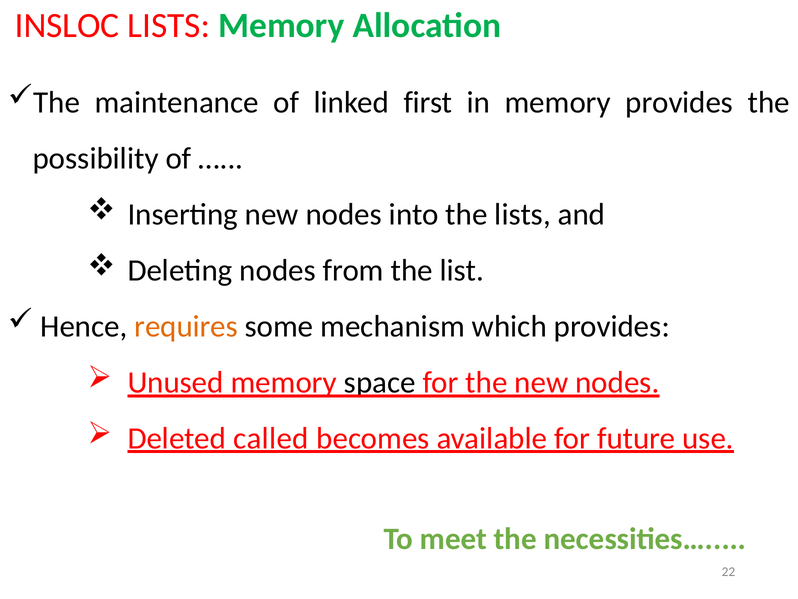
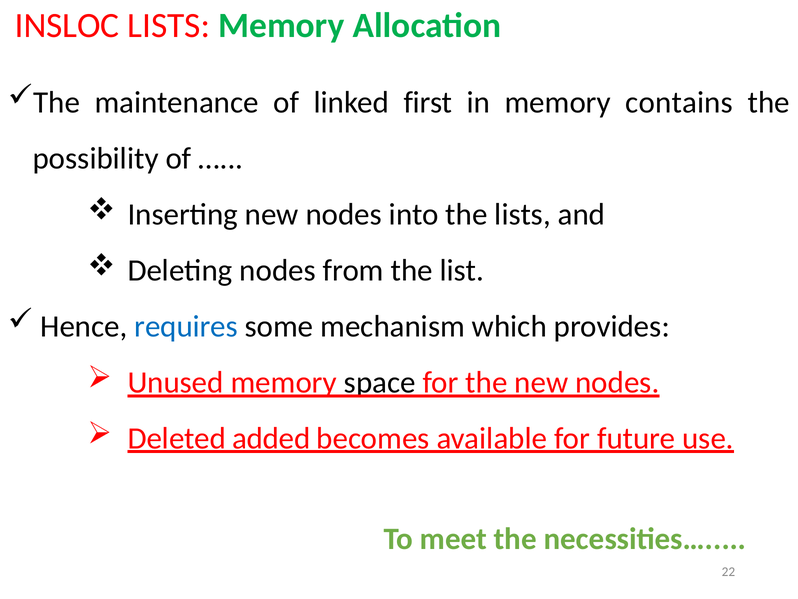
memory provides: provides -> contains (679, 103)
requires colour: orange -> blue (186, 326)
called: called -> added (271, 438)
